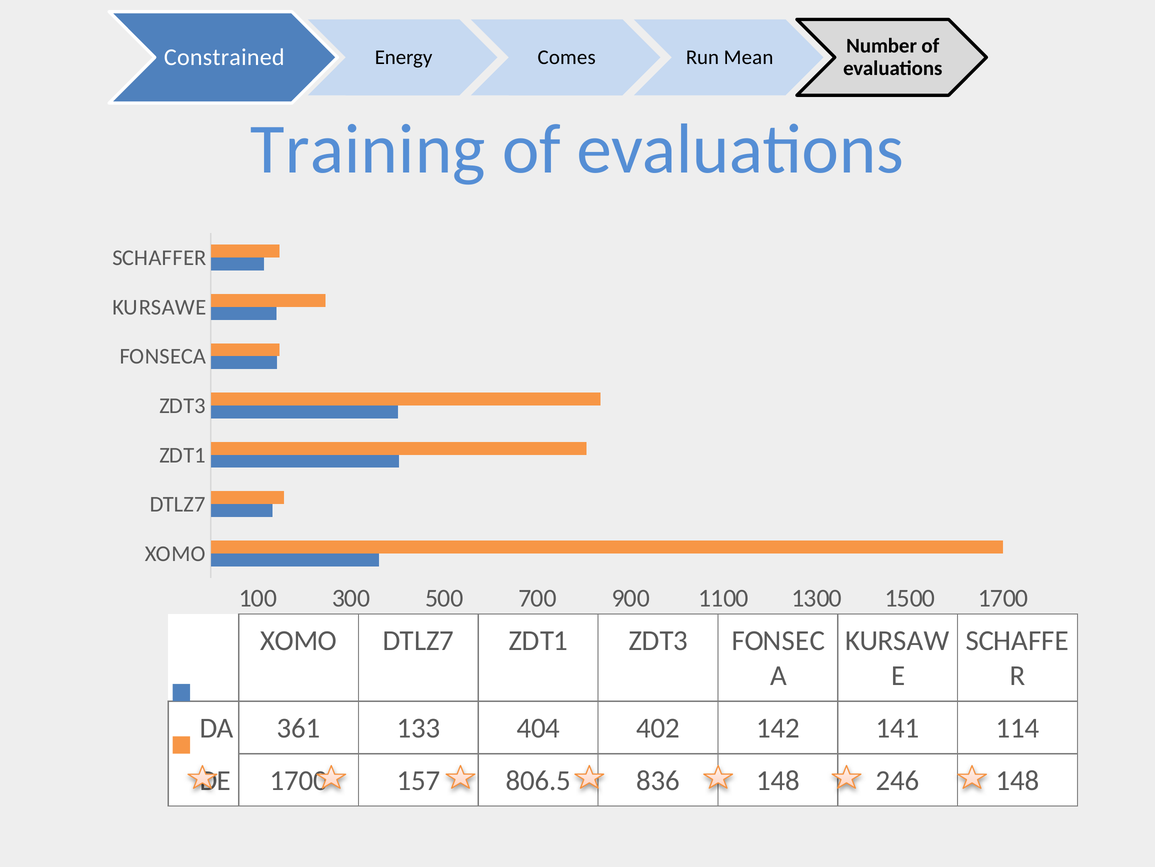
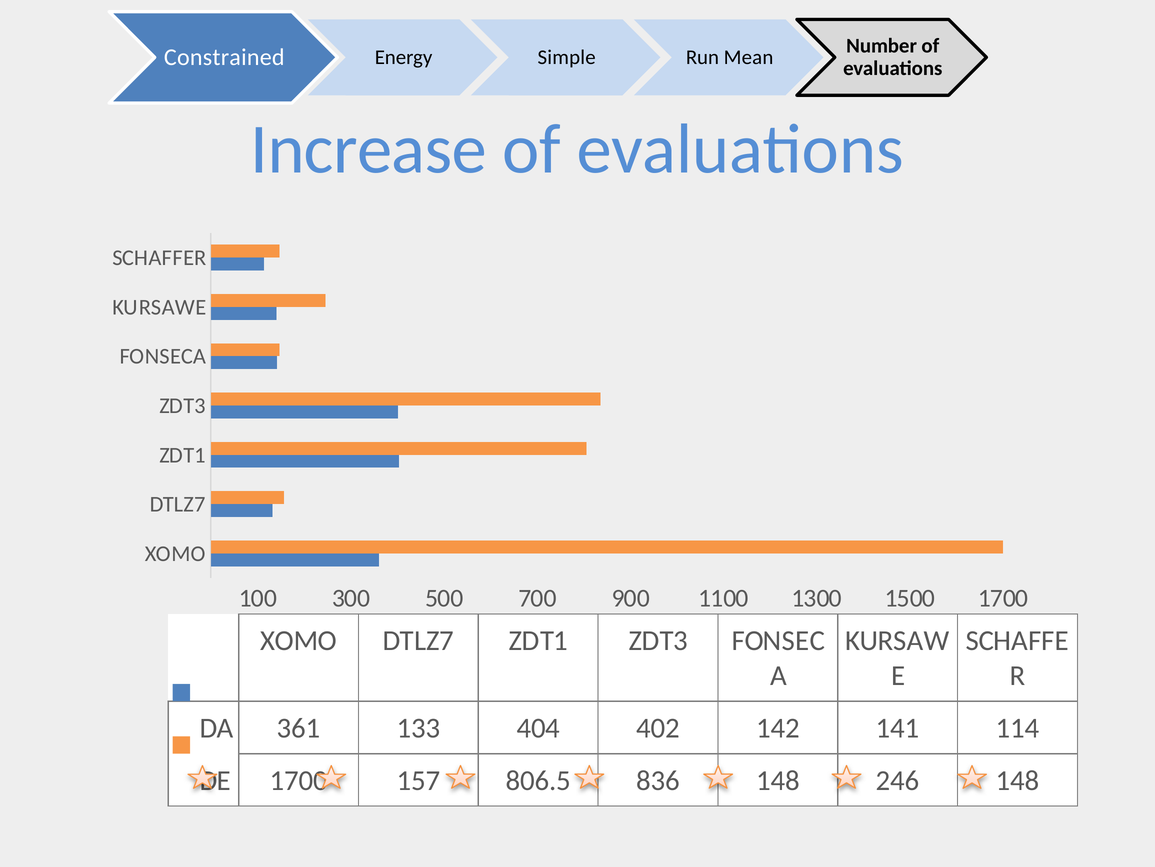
Comes: Comes -> Simple (567, 57)
Training: Training -> Increase (369, 149)
